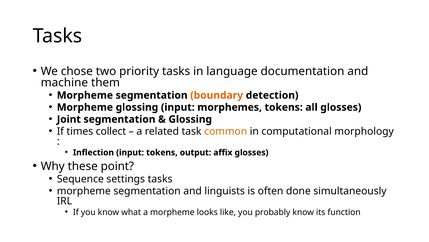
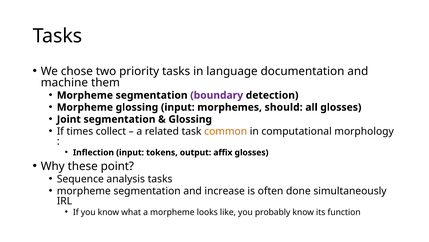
boundary colour: orange -> purple (217, 95)
morphemes tokens: tokens -> should (284, 107)
settings: settings -> analysis (126, 178)
linguists: linguists -> increase (225, 190)
